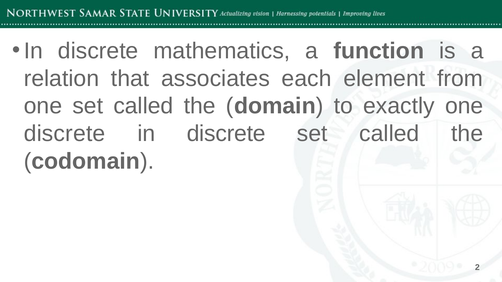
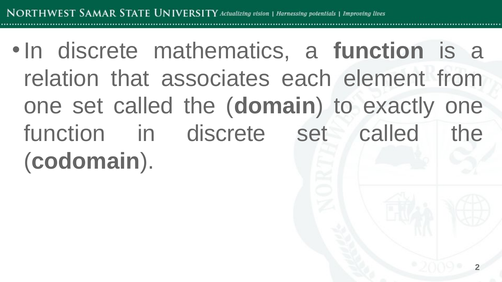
discrete: discrete -> function (65, 134)
